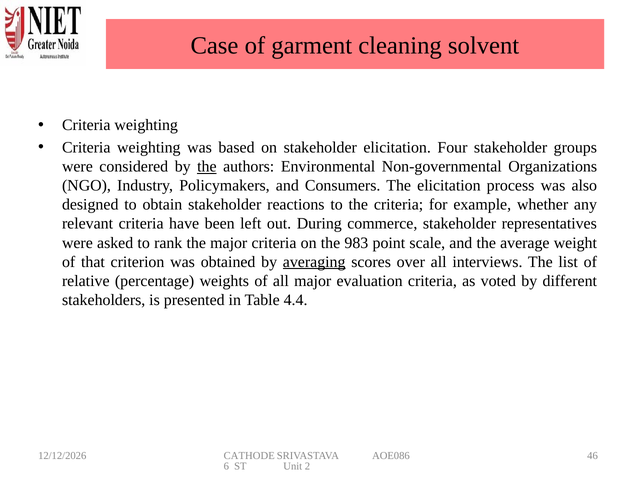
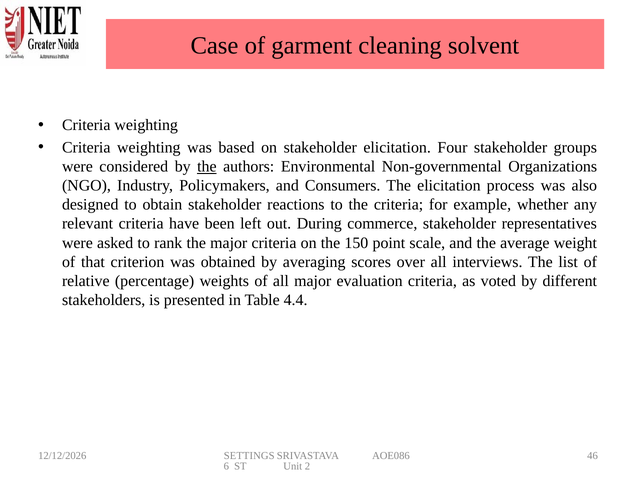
983: 983 -> 150 (356, 243)
averaging underline: present -> none (314, 262)
CATHODE: CATHODE -> SETTINGS (249, 456)
